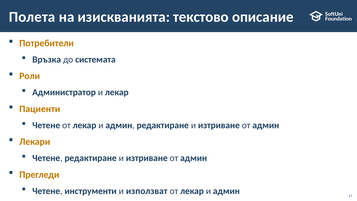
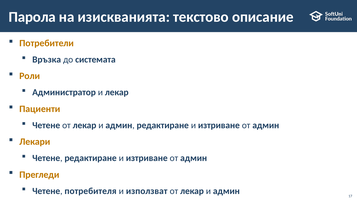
Полета: Полета -> Парола (32, 17)
инструменти: инструменти -> потребителя (91, 191)
